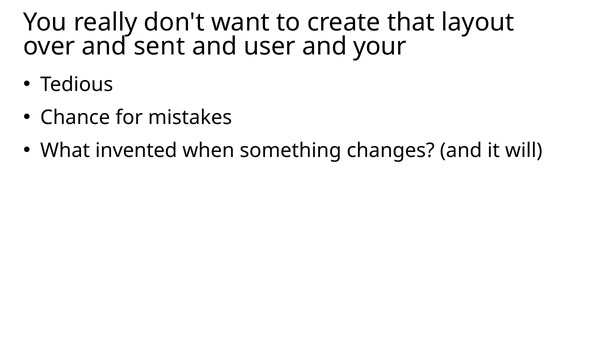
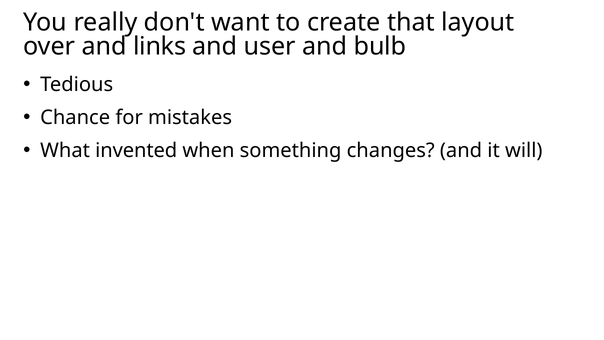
sent: sent -> links (160, 46)
your: your -> bulb (380, 46)
